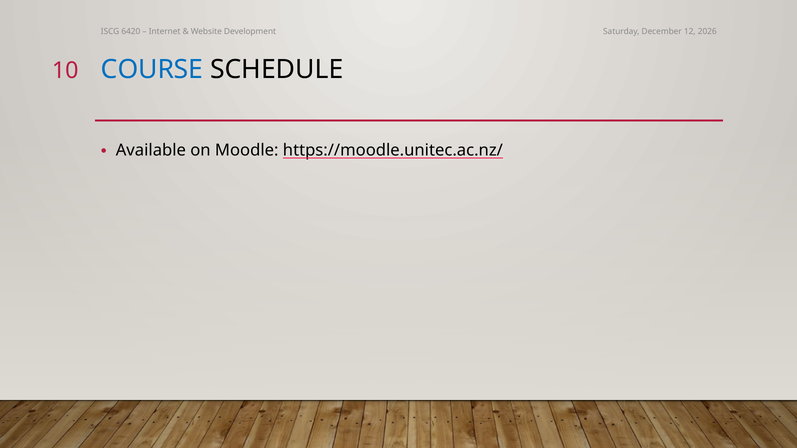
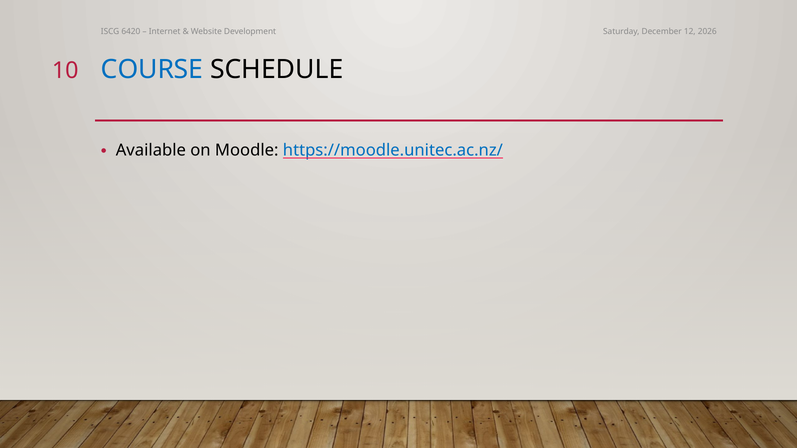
https://moodle.unitec.ac.nz/ colour: black -> blue (393, 150)
